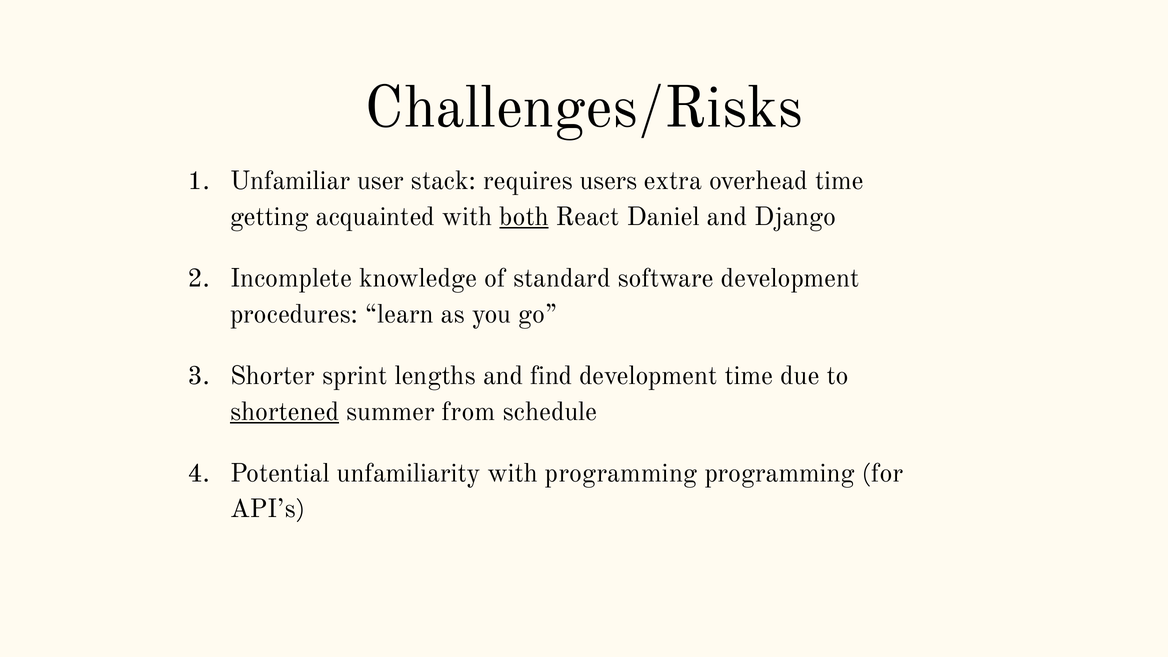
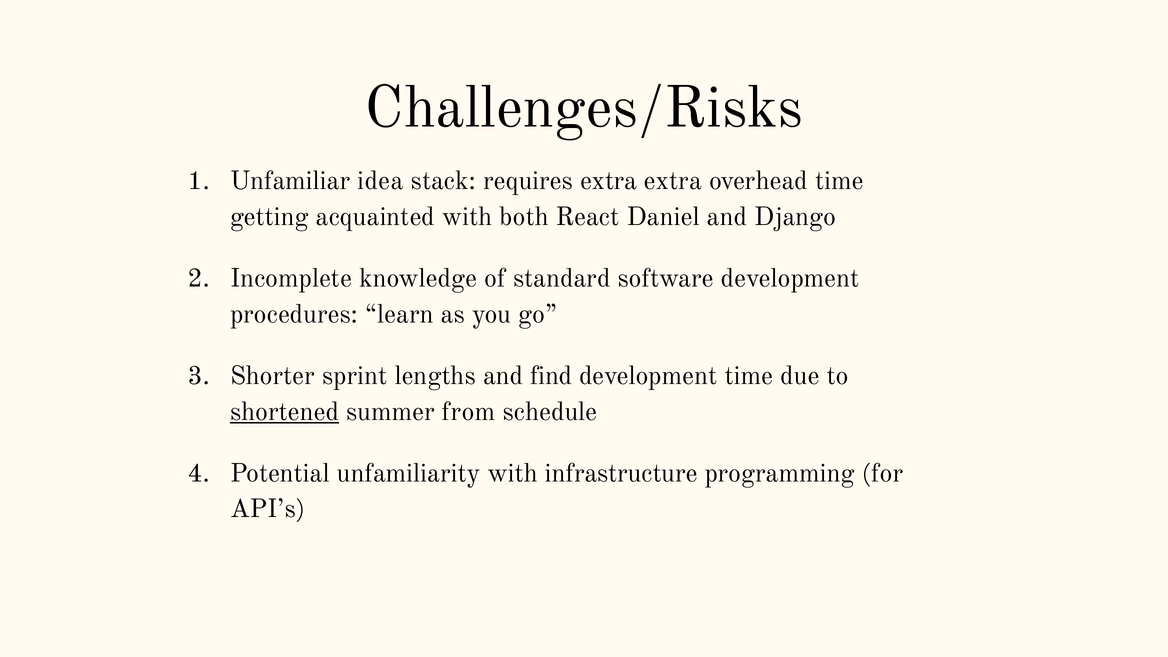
user: user -> idea (380, 181)
requires users: users -> extra (609, 181)
both underline: present -> none (524, 216)
with programming: programming -> infrastructure (621, 473)
